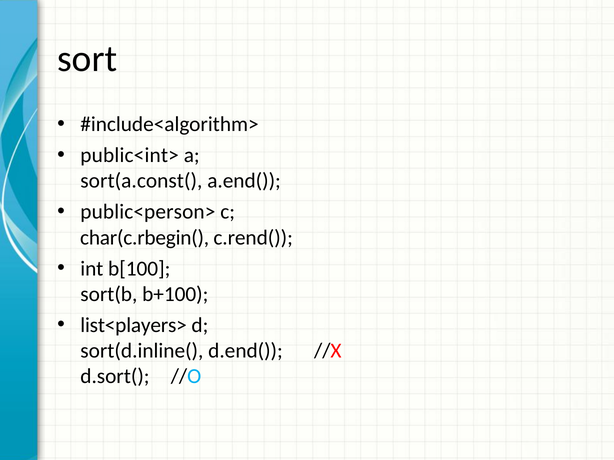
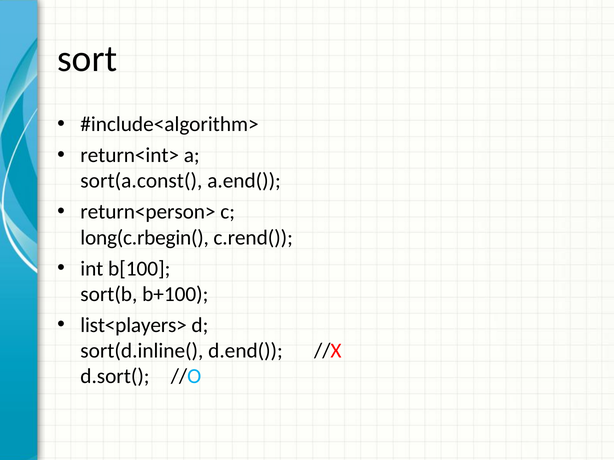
public<int>: public<int> -> return<int> (130, 156)
public<person>: public<person> -> return<person> (148, 212)
char(c.rbegin(: char(c.rbegin( -> long(c.rbegin( (145, 238)
